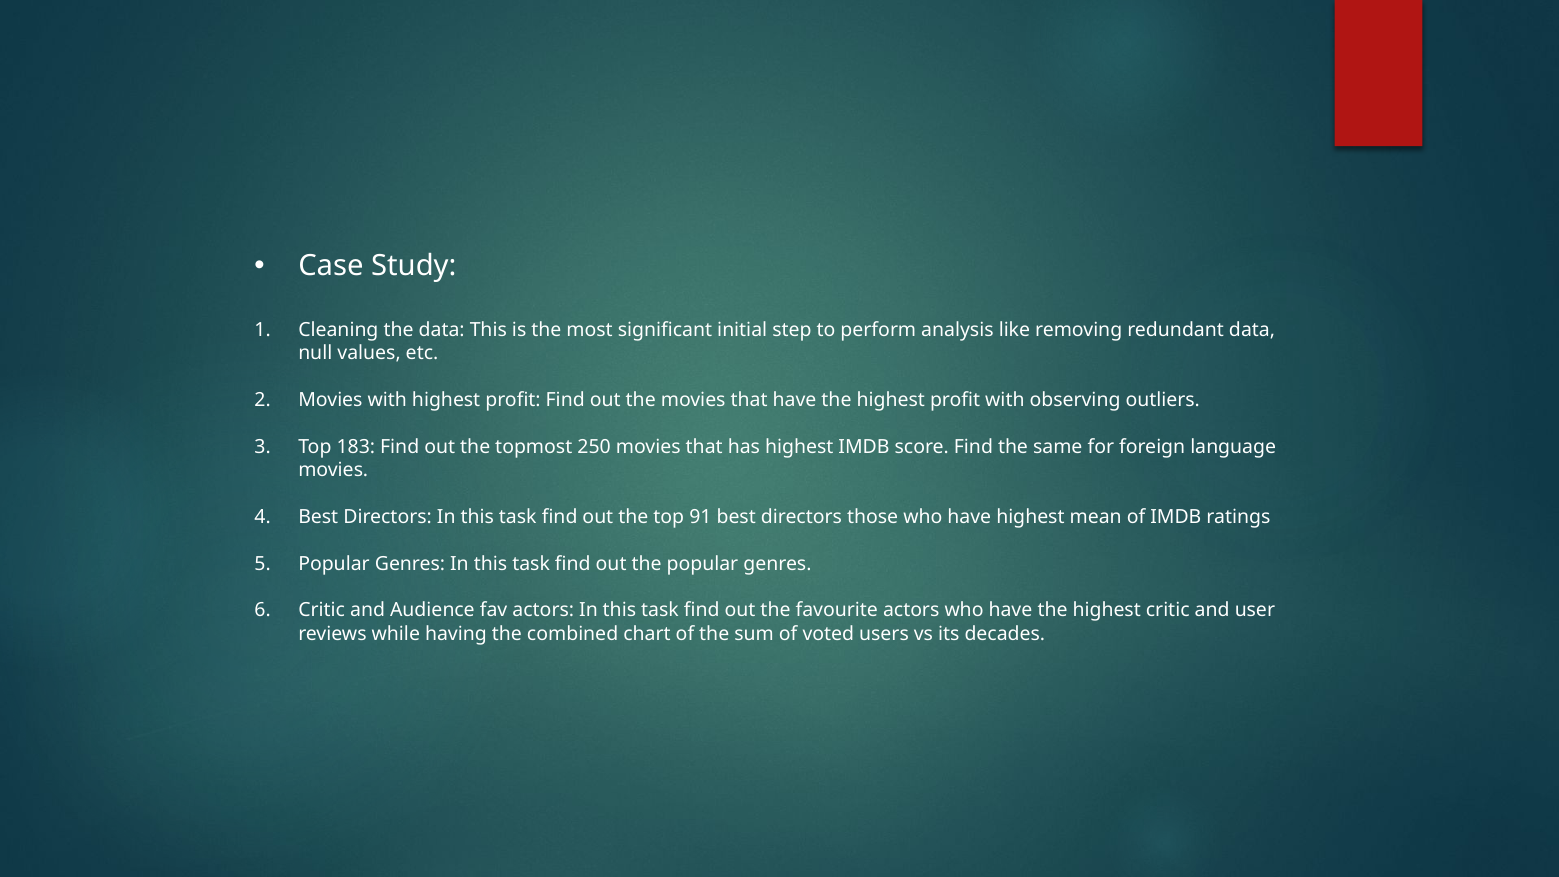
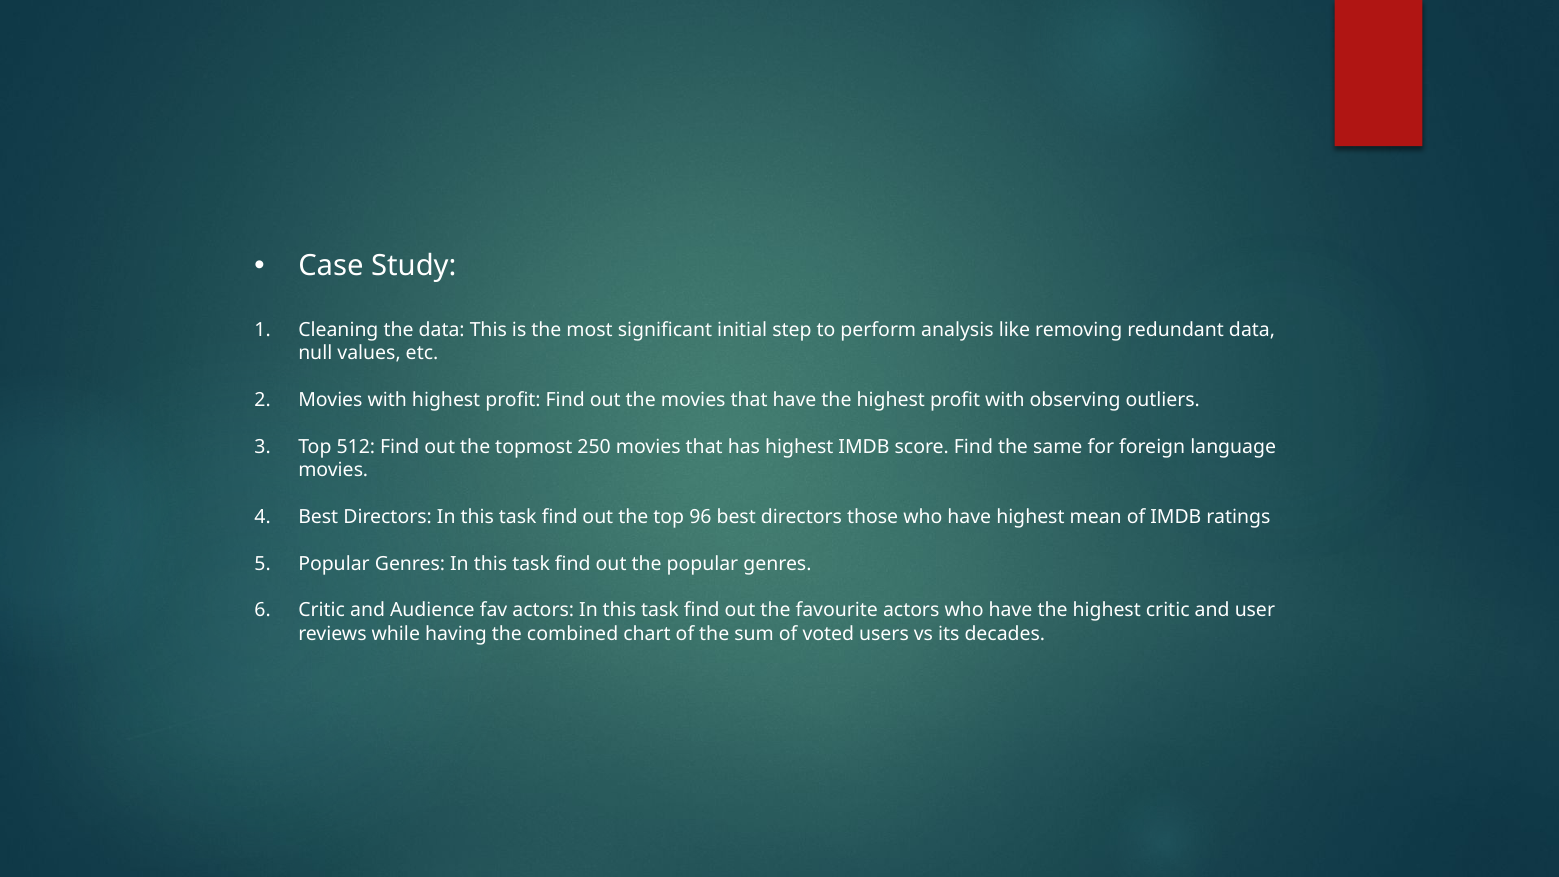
183: 183 -> 512 (356, 447)
91: 91 -> 96 (700, 517)
